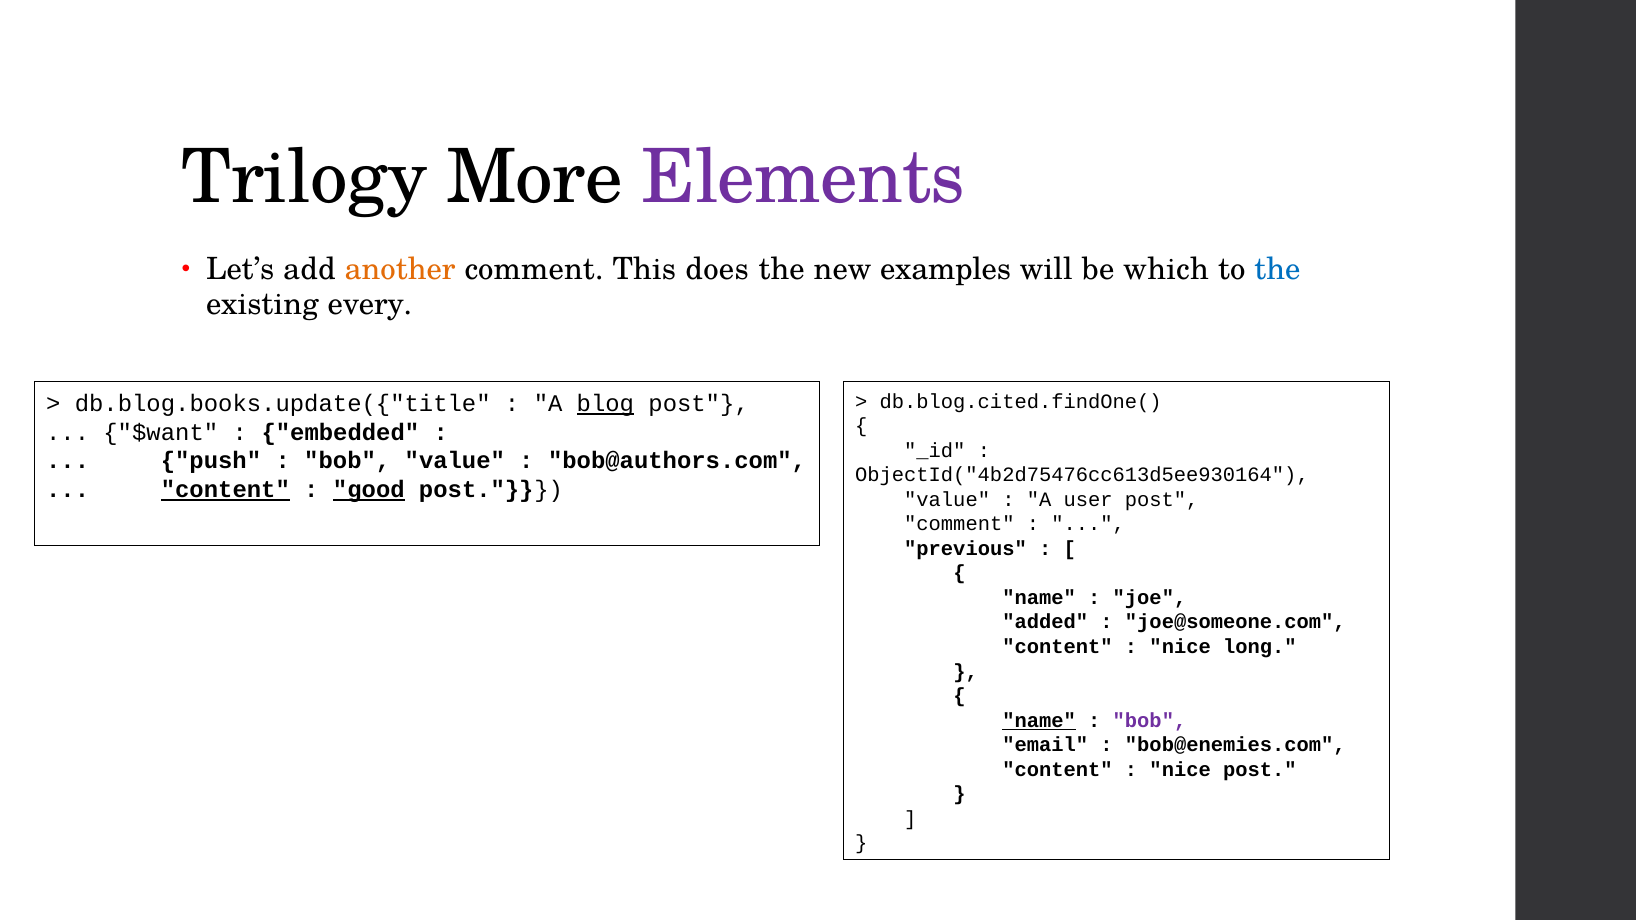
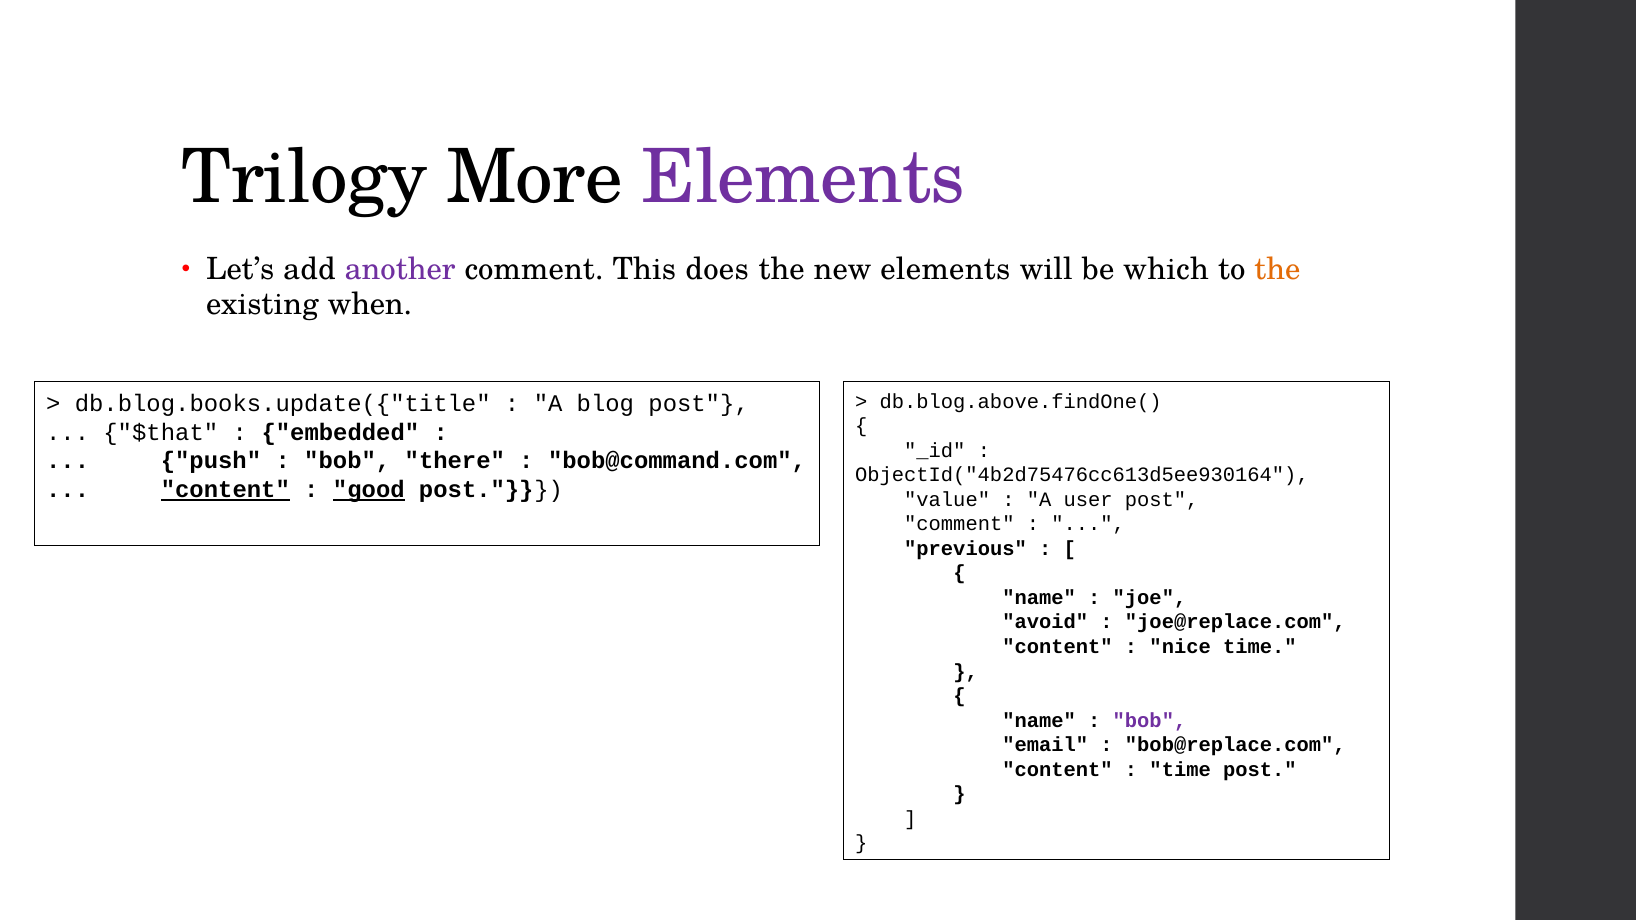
another colour: orange -> purple (400, 269)
new examples: examples -> elements (945, 269)
the colour: blue -> orange (1277, 269)
every: every -> when (370, 304)
db.blog.cited.findOne(: db.blog.cited.findOne( -> db.blog.above.findOne( (1021, 402)
blog underline: present -> none (605, 404)
$want: $want -> $that (161, 432)
bob value: value -> there (455, 461)
bob@authors.com: bob@authors.com -> bob@command.com (677, 461)
added: added -> avoid (1045, 622)
joe@someone.com: joe@someone.com -> joe@replace.com (1235, 622)
nice long: long -> time (1260, 647)
name underline: present -> none (1039, 721)
bob@enemies.com: bob@enemies.com -> bob@replace.com (1235, 745)
nice: nice -> time (1180, 770)
